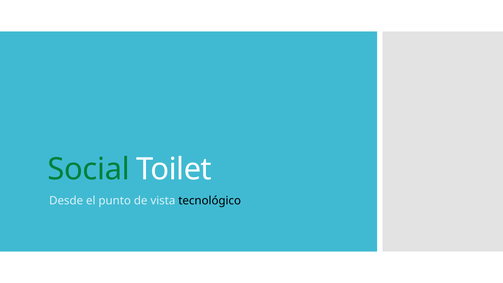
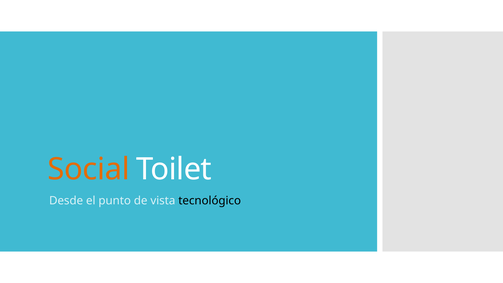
Social colour: green -> orange (89, 169)
